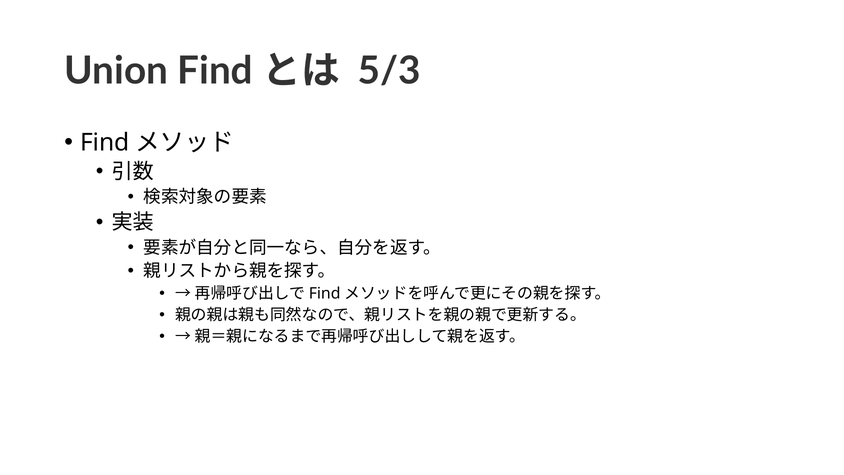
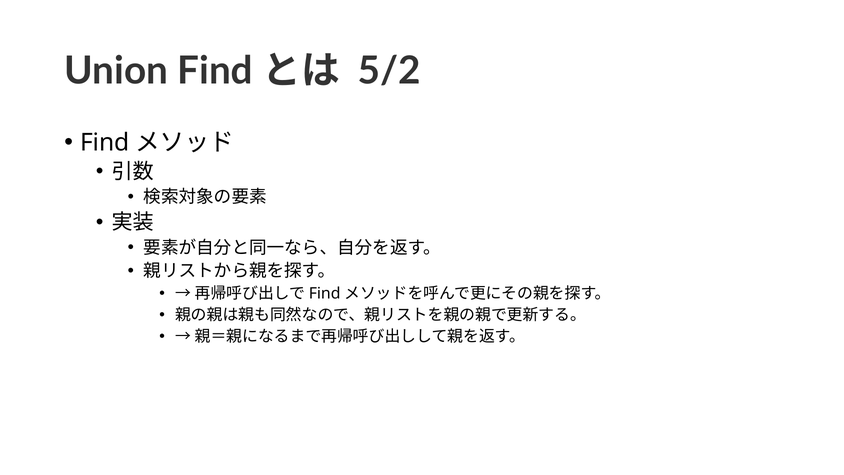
5/3: 5/3 -> 5/2 (389, 71)
